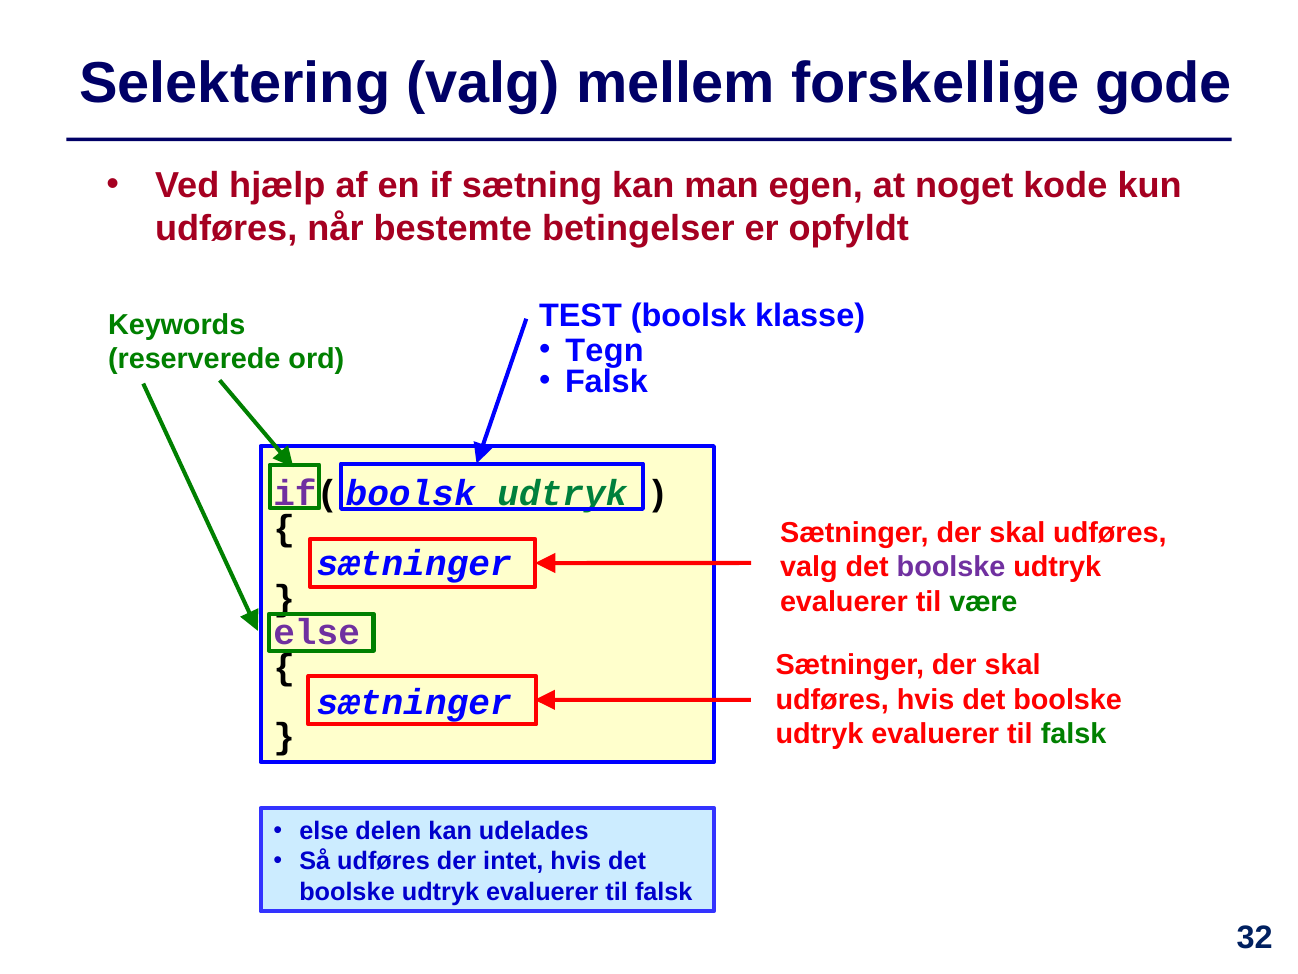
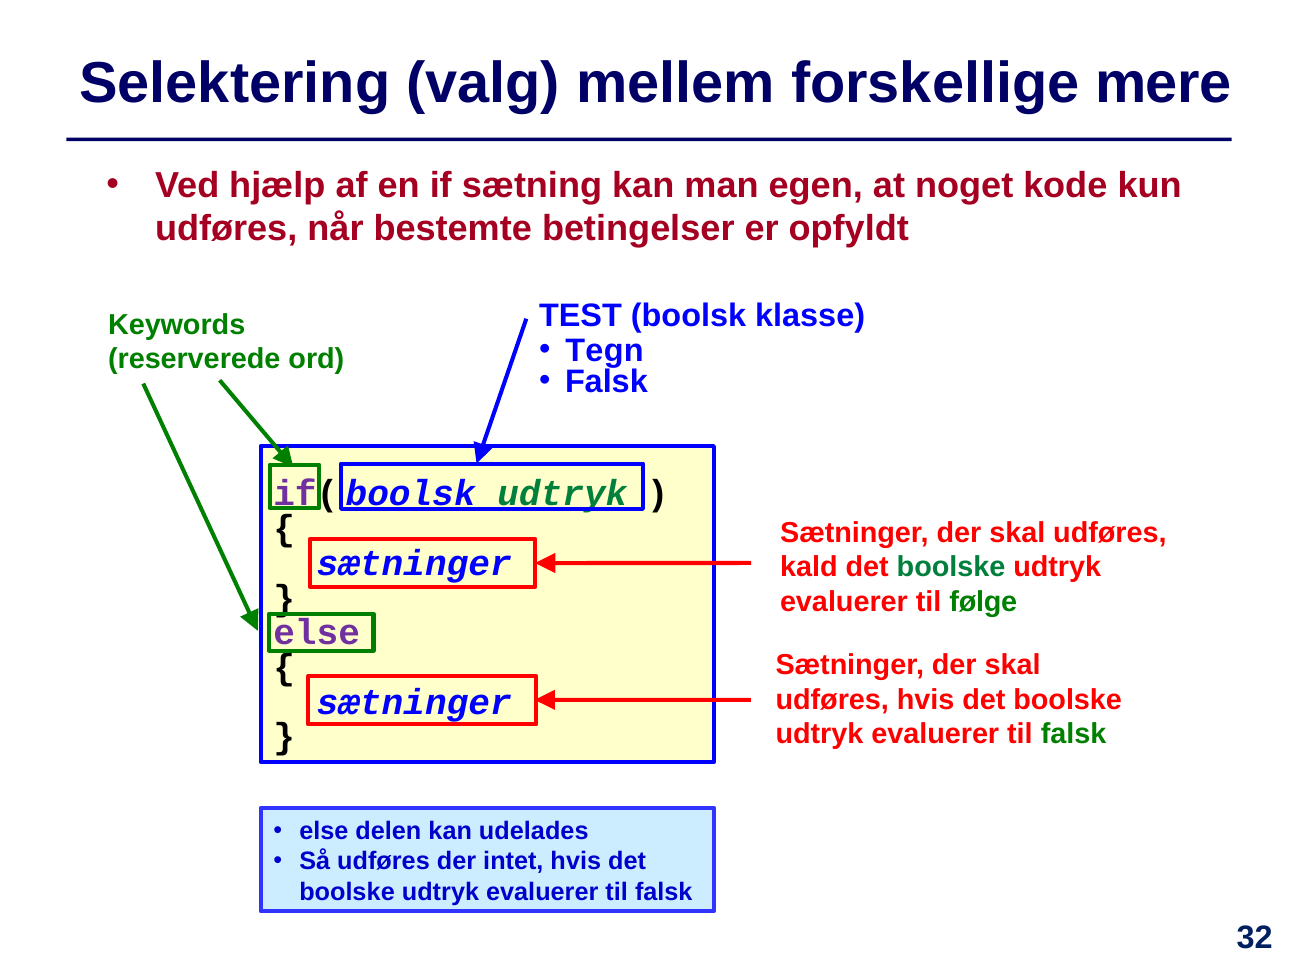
gode: gode -> mere (1163, 84)
valg: valg -> kald (809, 567)
boolske colour: purple -> green (951, 567)
være: være -> følge (983, 602)
